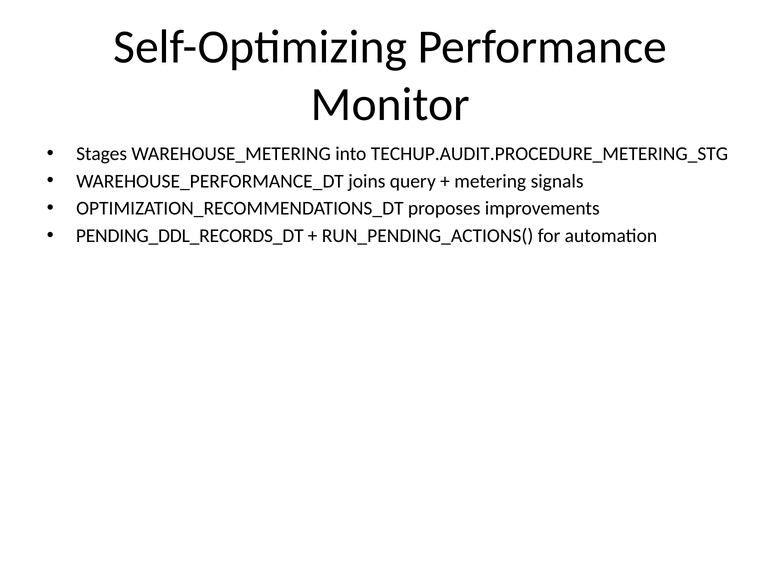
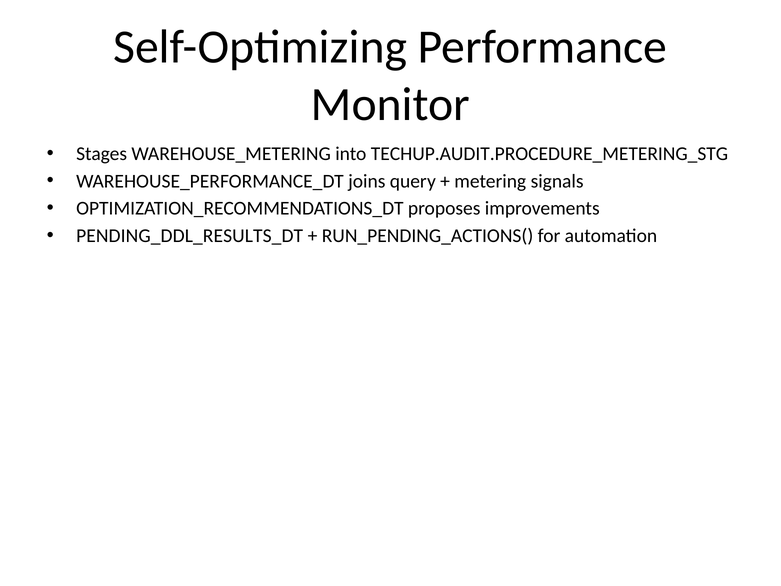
PENDING_DDL_RECORDS_DT: PENDING_DDL_RECORDS_DT -> PENDING_DDL_RESULTS_DT (190, 236)
